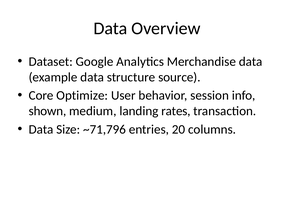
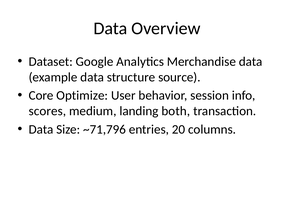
shown: shown -> scores (47, 111)
rates: rates -> both (176, 111)
